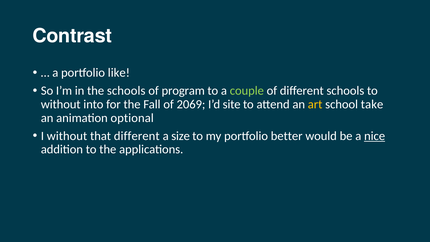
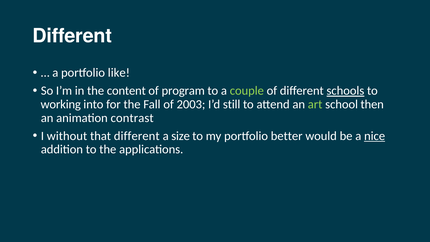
Contrast: Contrast -> Different (72, 36)
the schools: schools -> content (126, 91)
schools underline: none -> present (345, 91)
without: without -> working (61, 104)
2069: 2069 -> 2003 (191, 104)
site: site -> still (232, 104)
art colour: yellow -> light green (315, 104)
take: take -> then (372, 104)
optional: optional -> contrast (132, 118)
